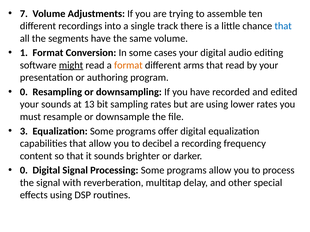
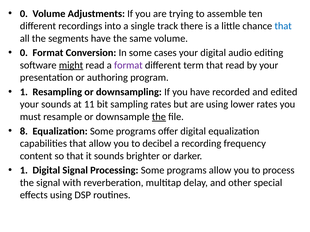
7: 7 -> 0 (24, 14)
1: 1 -> 0 (24, 53)
format colour: orange -> purple (128, 65)
arms: arms -> term (194, 65)
0: 0 -> 1 (24, 92)
13: 13 -> 11 (89, 105)
the underline: none -> present (159, 117)
3: 3 -> 8 (24, 131)
0: 0 -> 1 (24, 171)
